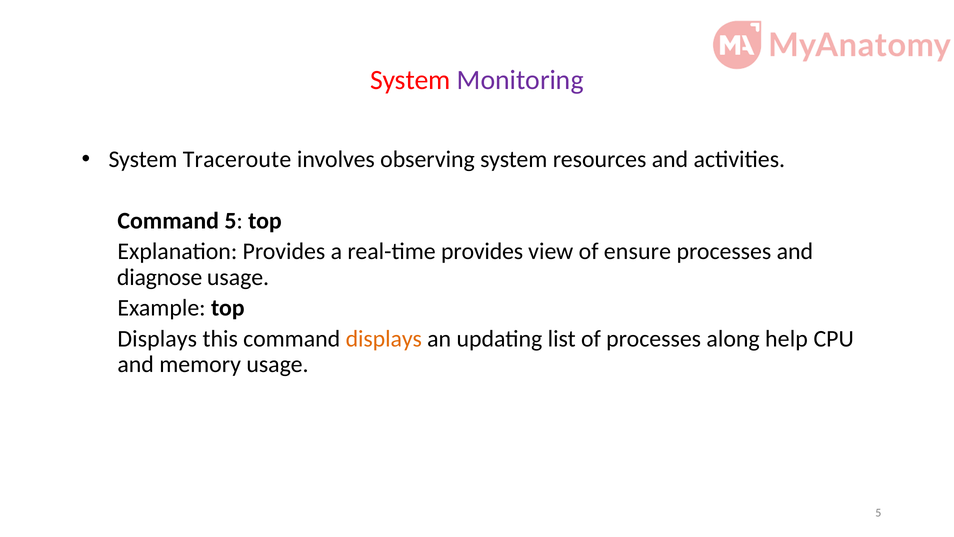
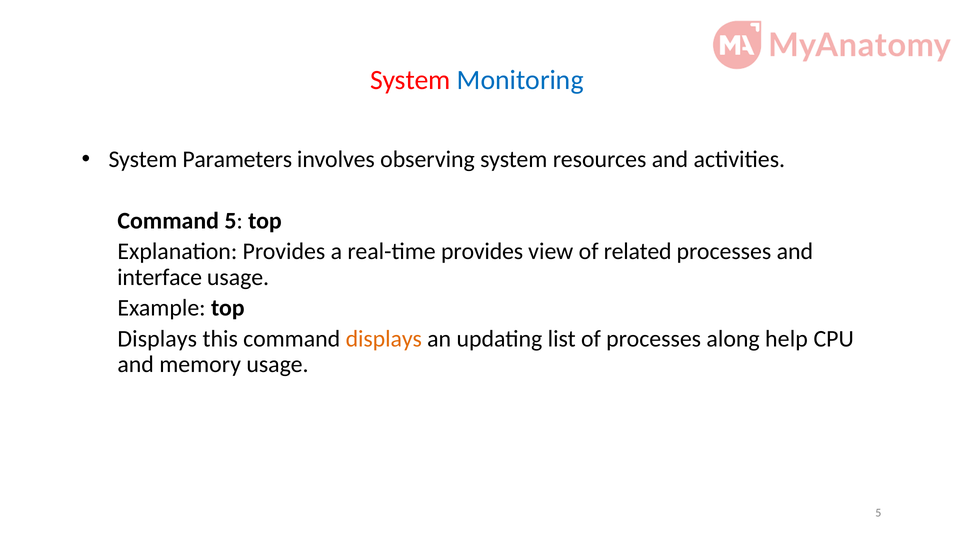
Monitoring colour: purple -> blue (520, 80)
Traceroute: Traceroute -> Parameters (237, 159)
ensure: ensure -> related (638, 251)
diagnose: diagnose -> interface (160, 277)
